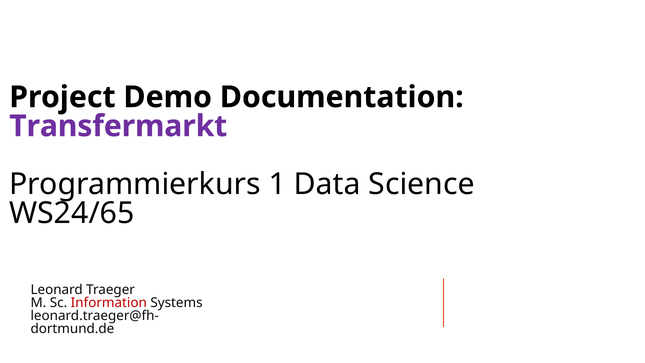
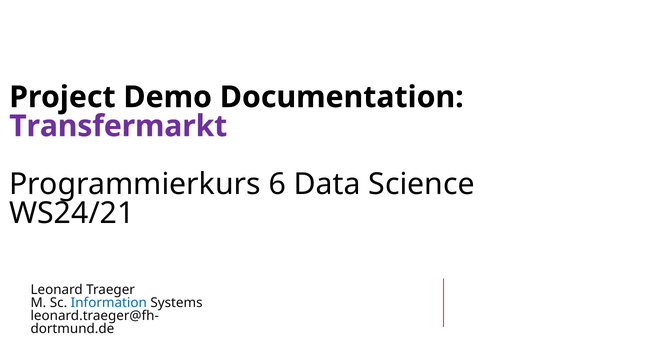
1: 1 -> 6 (277, 184)
WS24/65: WS24/65 -> WS24/21 (72, 213)
Information colour: red -> blue (109, 303)
